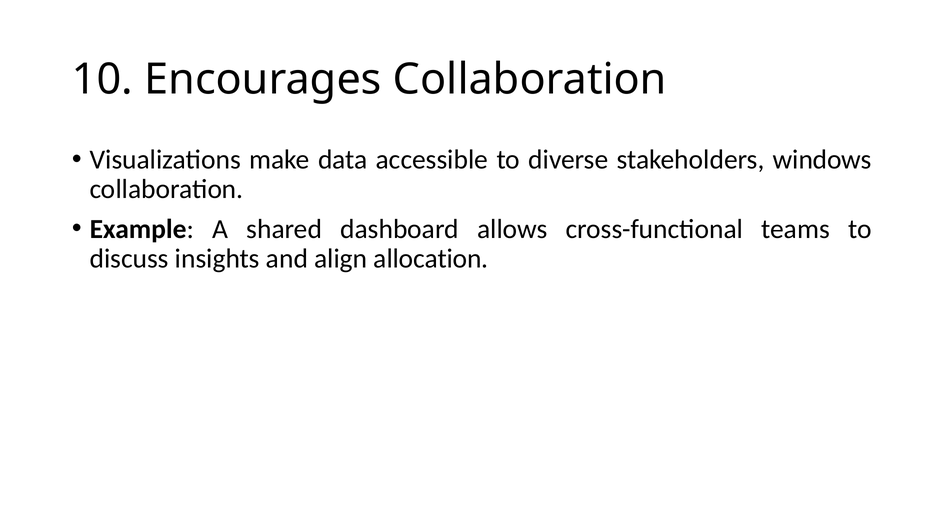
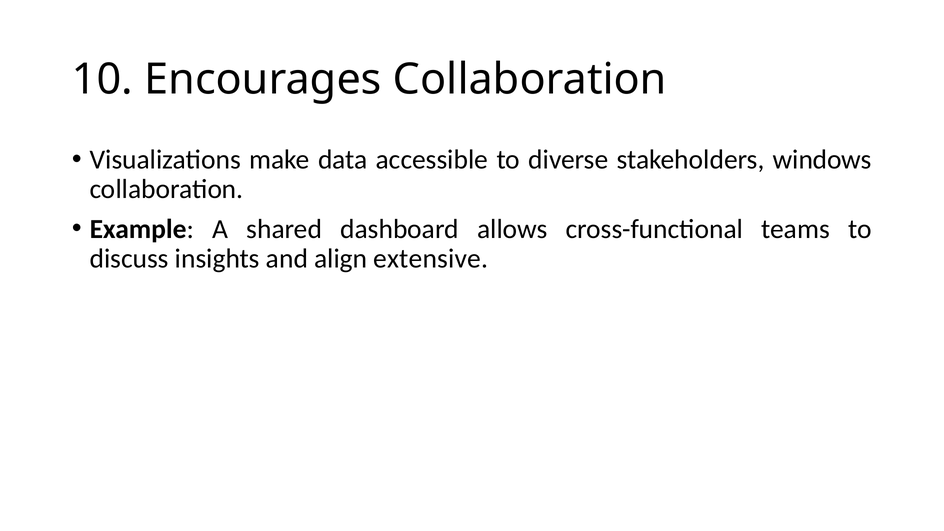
allocation: allocation -> extensive (431, 259)
